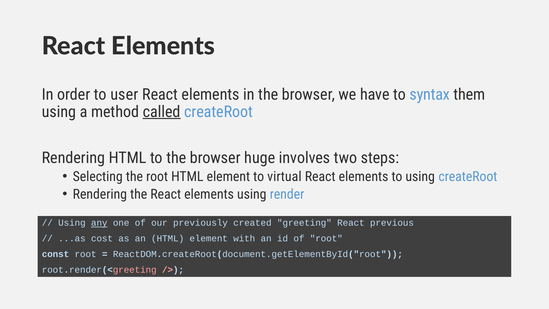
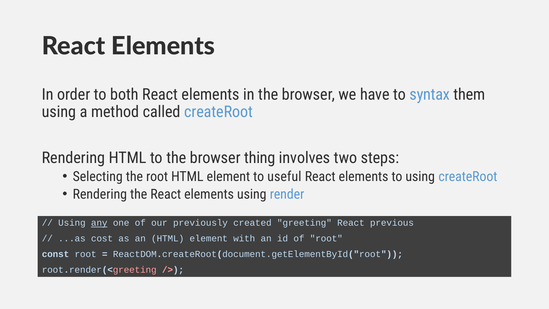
user: user -> both (124, 94)
called underline: present -> none (162, 112)
huge: huge -> thing (260, 158)
virtual: virtual -> useful (284, 177)
